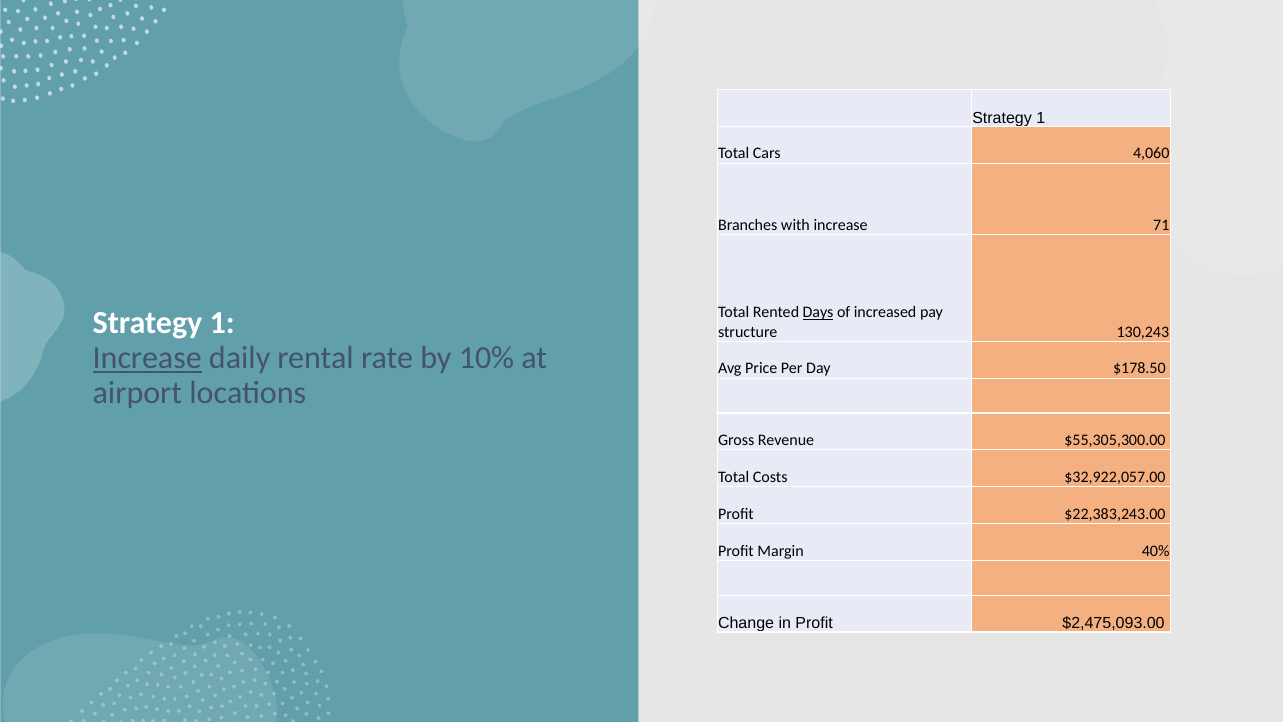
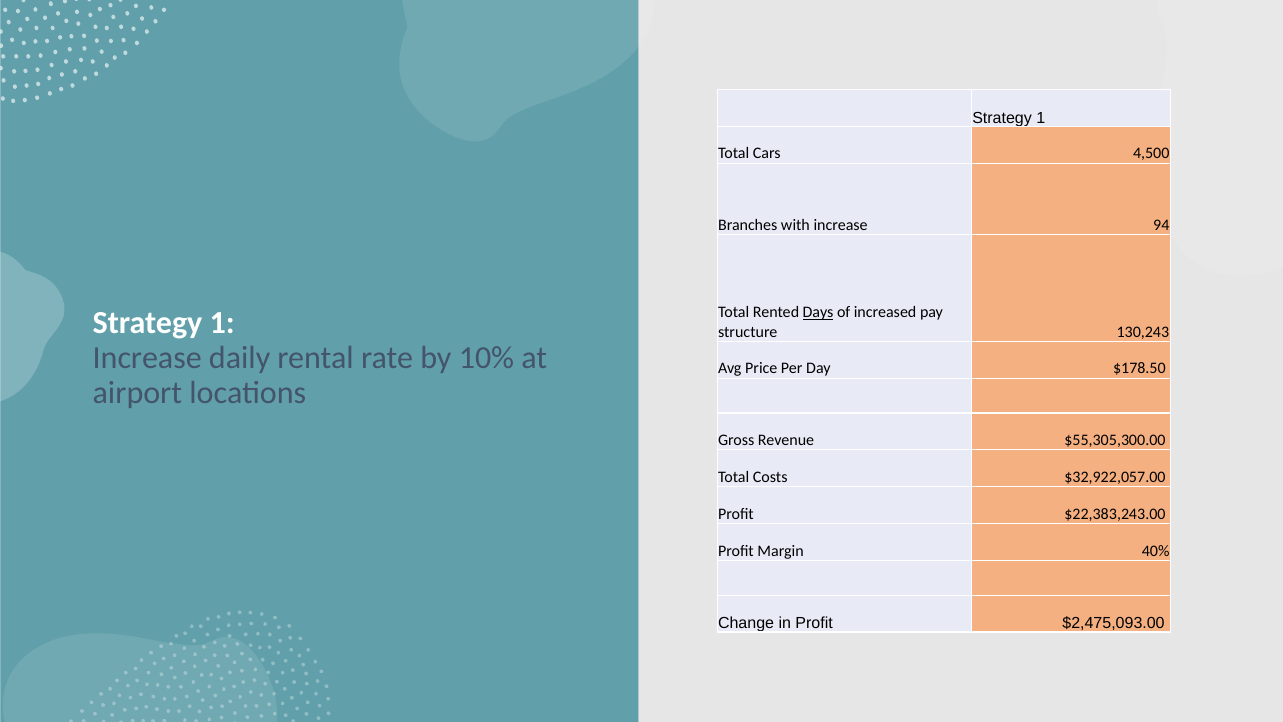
4,060: 4,060 -> 4,500 (1151, 154)
71: 71 -> 94 (1161, 225)
Increase underline: present -> none (147, 358)
